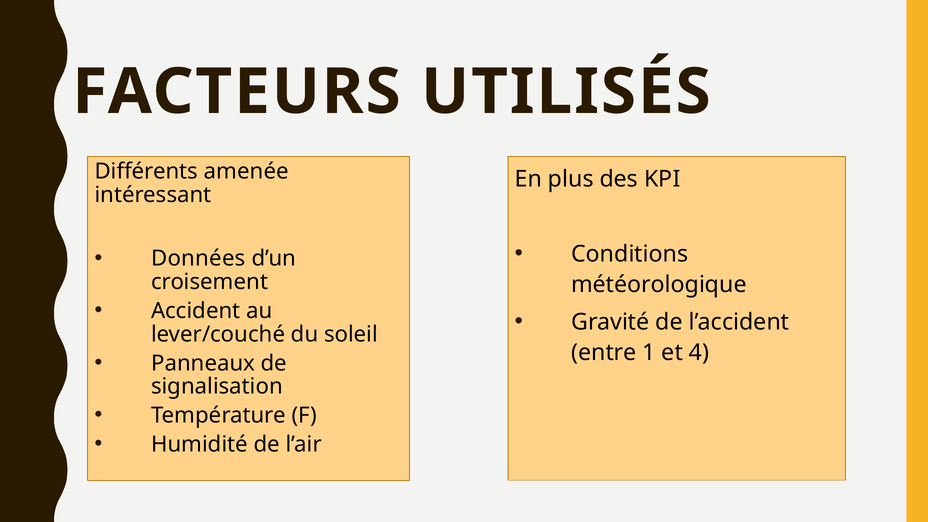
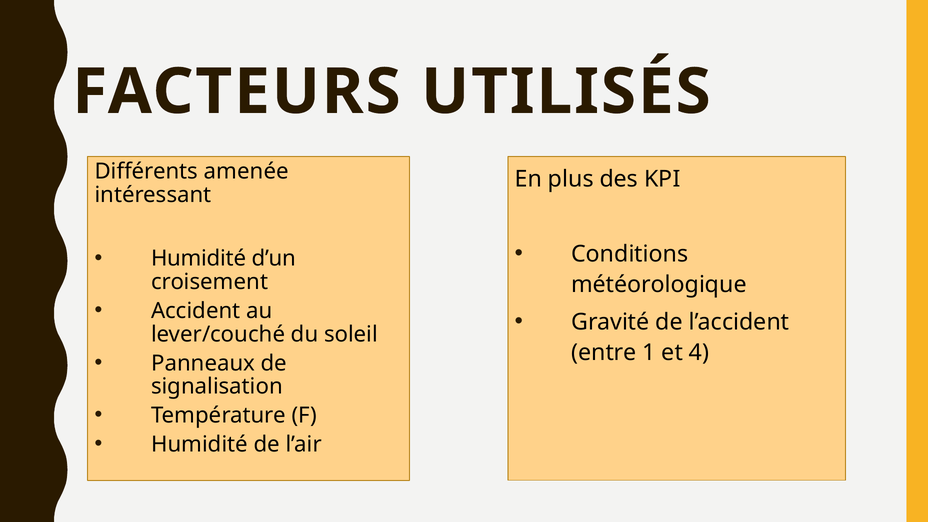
Données: Données -> Humidité (199, 259)
